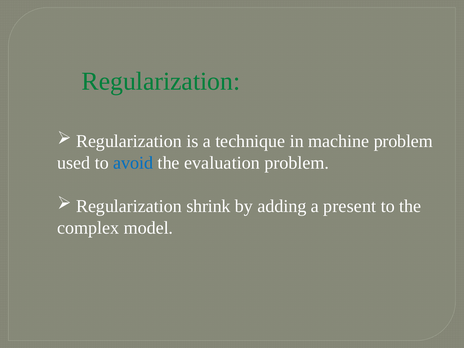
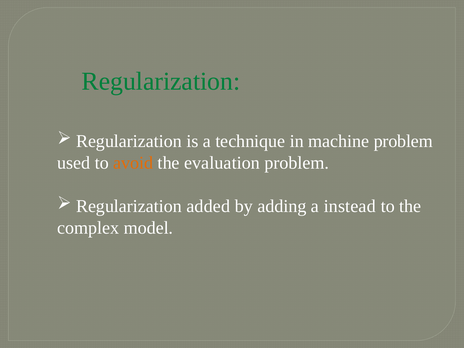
avoid colour: blue -> orange (133, 163)
shrink: shrink -> added (208, 206)
present: present -> instead (350, 206)
